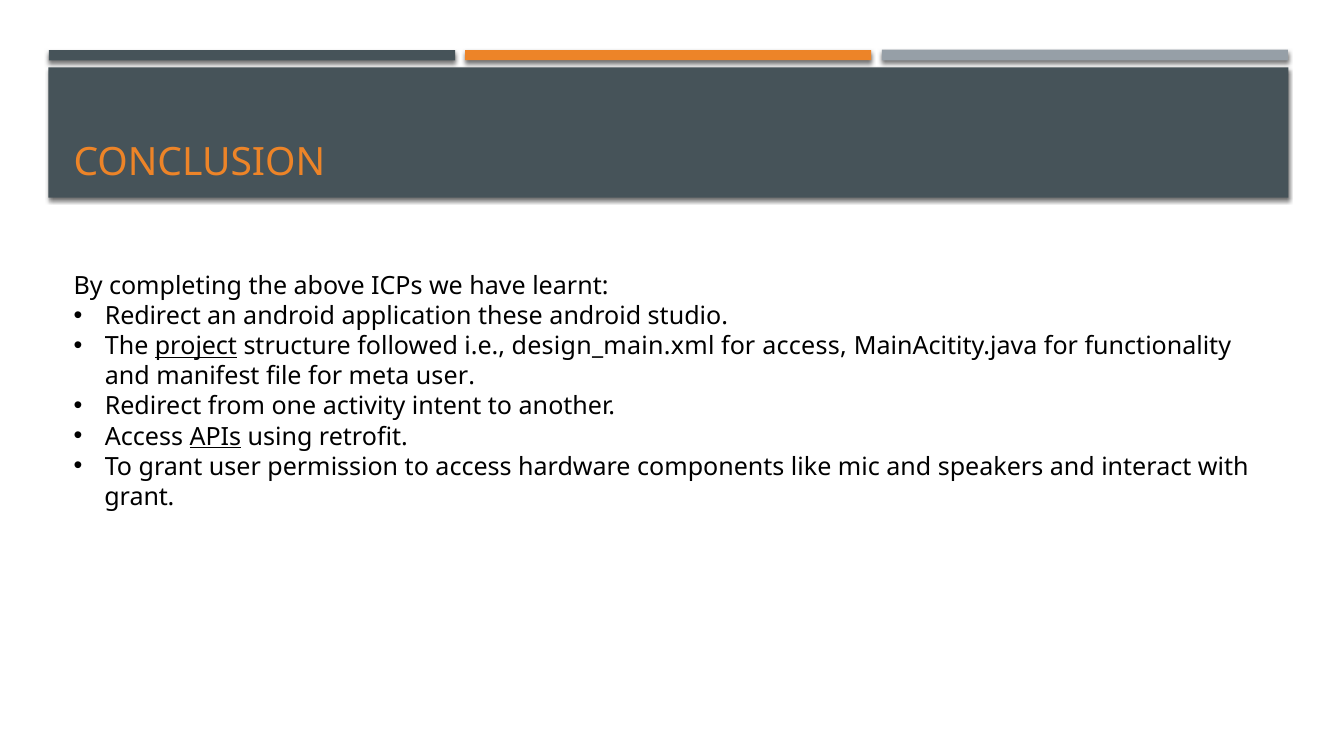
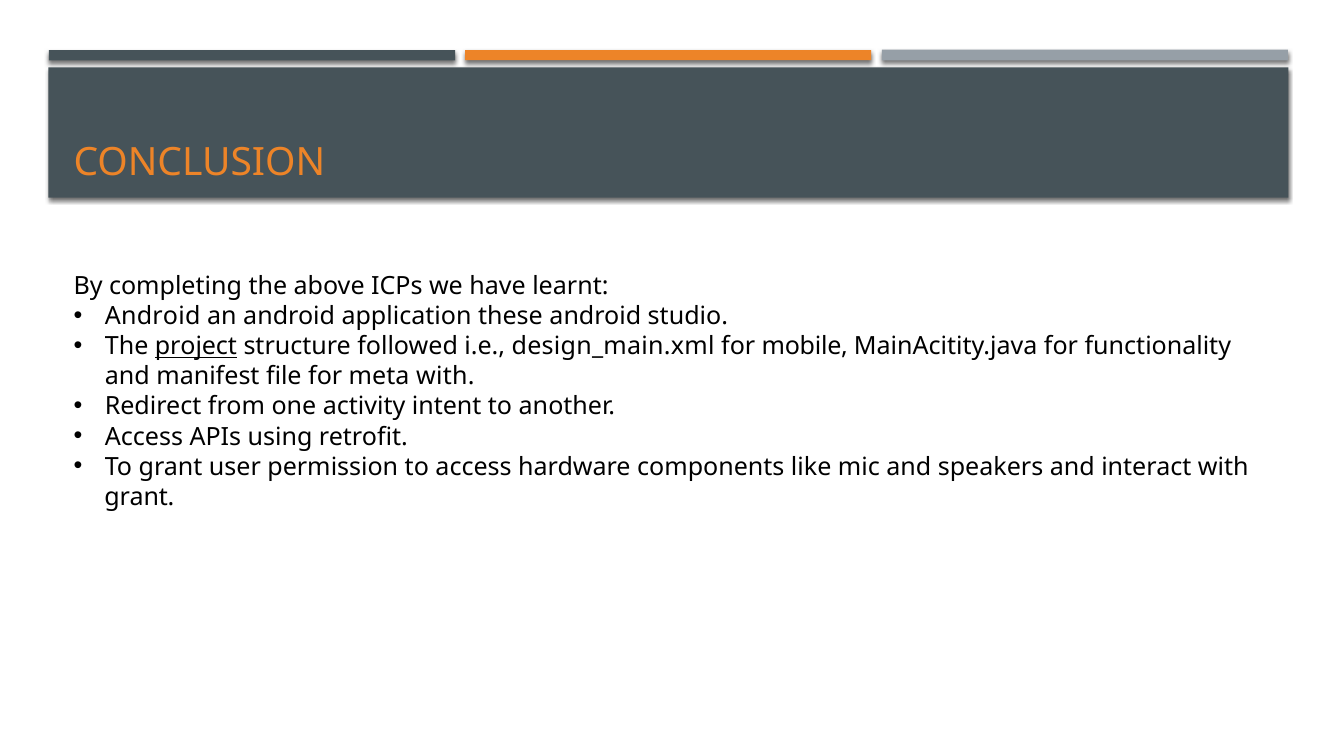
Redirect: Redirect -> Android (153, 316)
for access: access -> mobile (805, 347)
meta user: user -> with (445, 377)
APIs underline: present -> none (215, 437)
